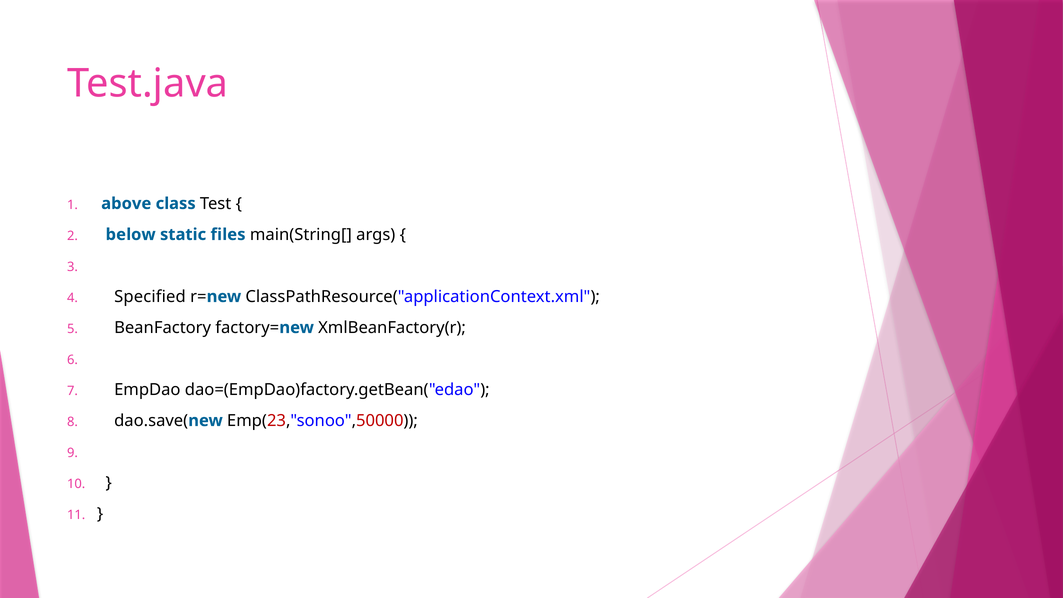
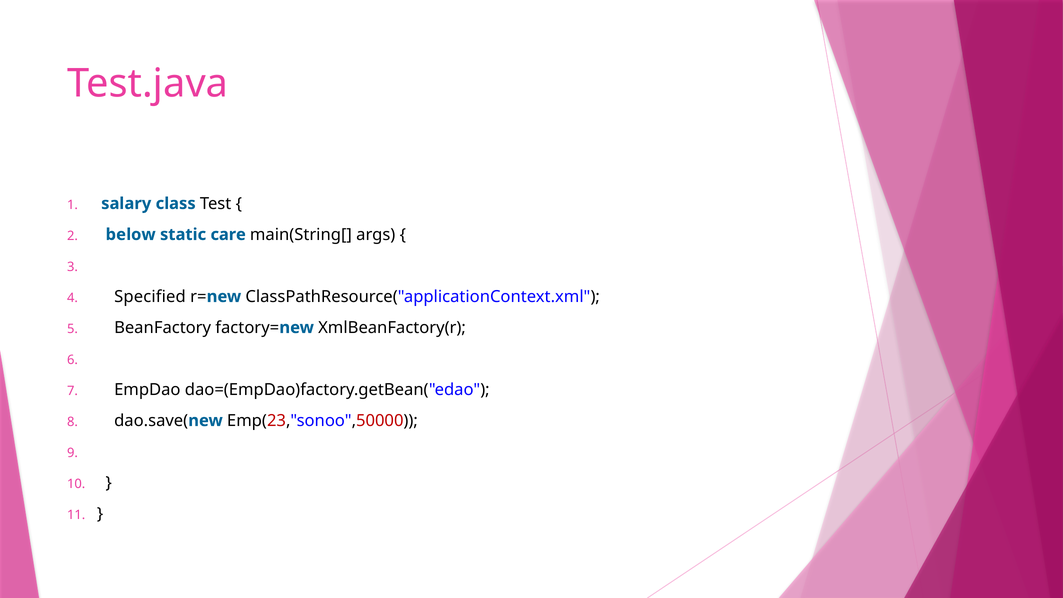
above: above -> salary (126, 203)
files: files -> care (228, 235)
